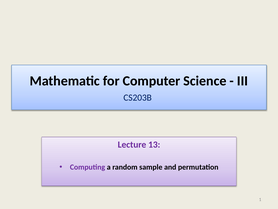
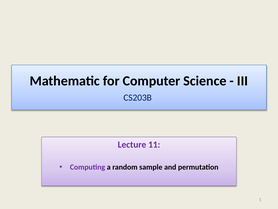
13: 13 -> 11 (154, 144)
